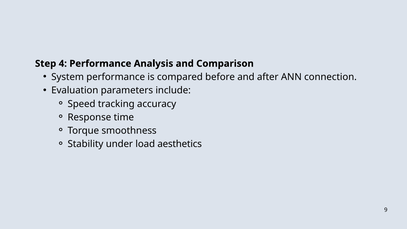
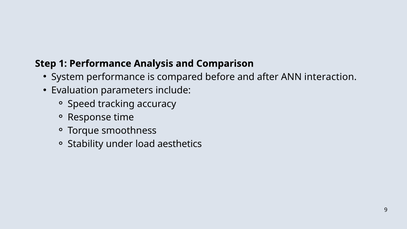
4: 4 -> 1 (63, 64)
connection: connection -> interaction (330, 77)
